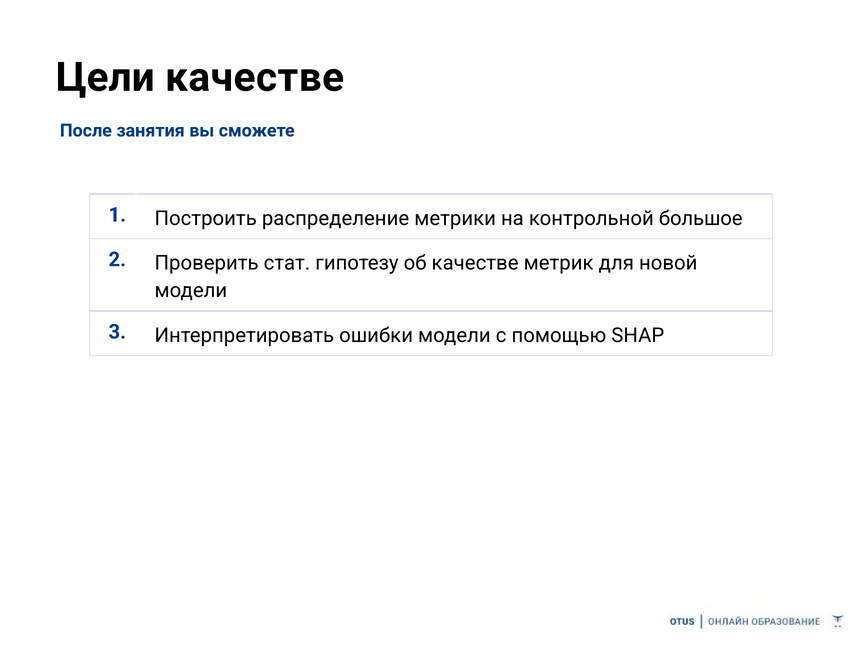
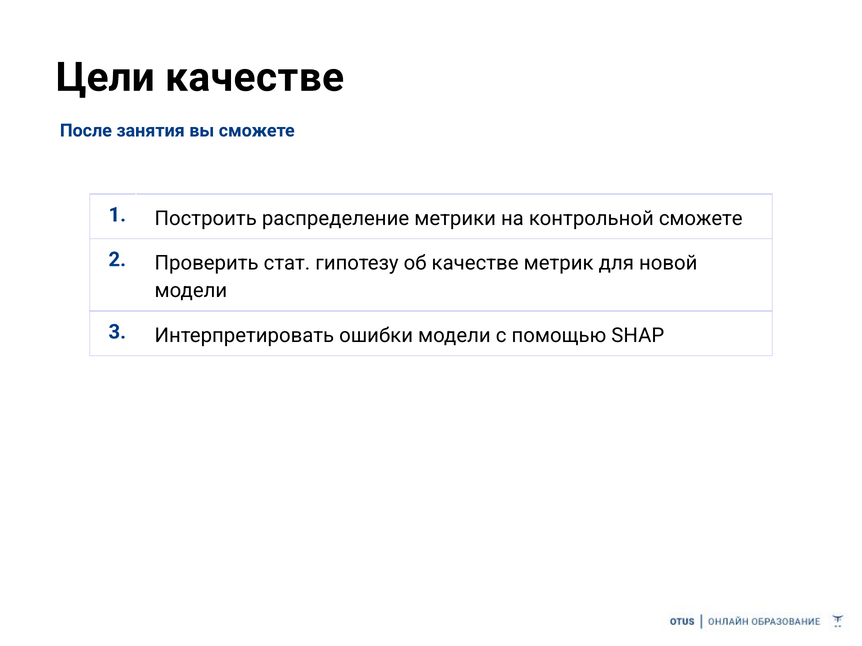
контрольной большое: большое -> сможете (701, 219)
